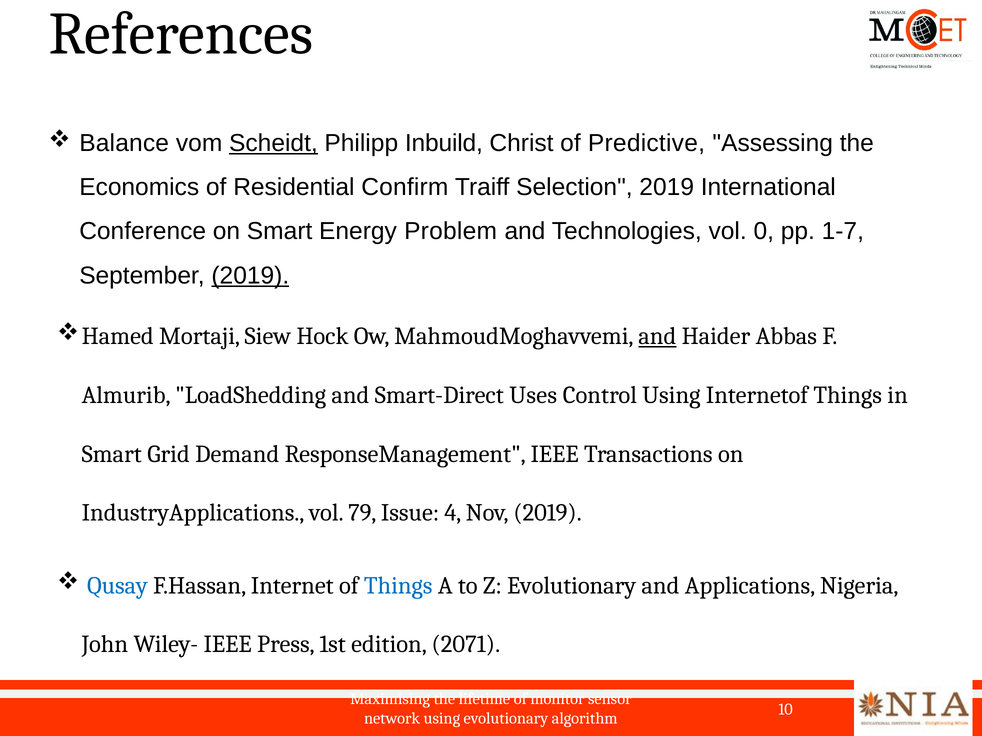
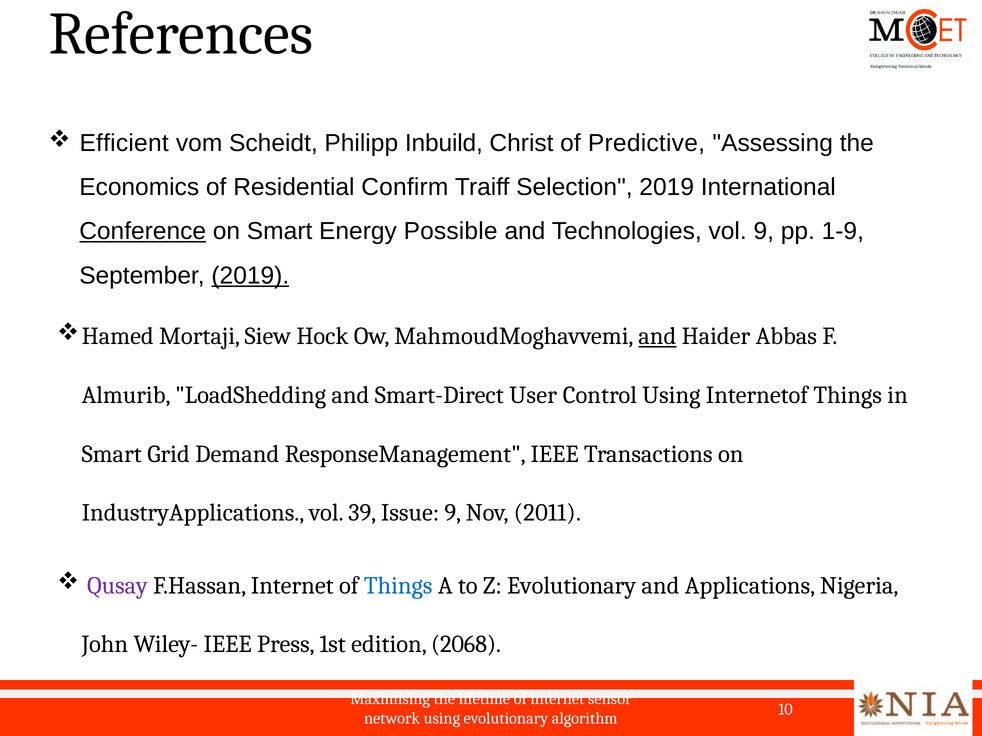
Balance: Balance -> Efficient (124, 143)
Scheidt underline: present -> none (273, 143)
Conference underline: none -> present (143, 231)
Problem: Problem -> Possible (451, 231)
vol 0: 0 -> 9 (764, 231)
1-7: 1-7 -> 1-9 (843, 231)
Uses: Uses -> User (533, 395)
79: 79 -> 39 (362, 513)
Issue 4: 4 -> 9 (453, 513)
Nov 2019: 2019 -> 2011 (547, 513)
Qusay colour: blue -> purple (117, 586)
2071: 2071 -> 2068 (466, 645)
of monitor: monitor -> internet (557, 699)
